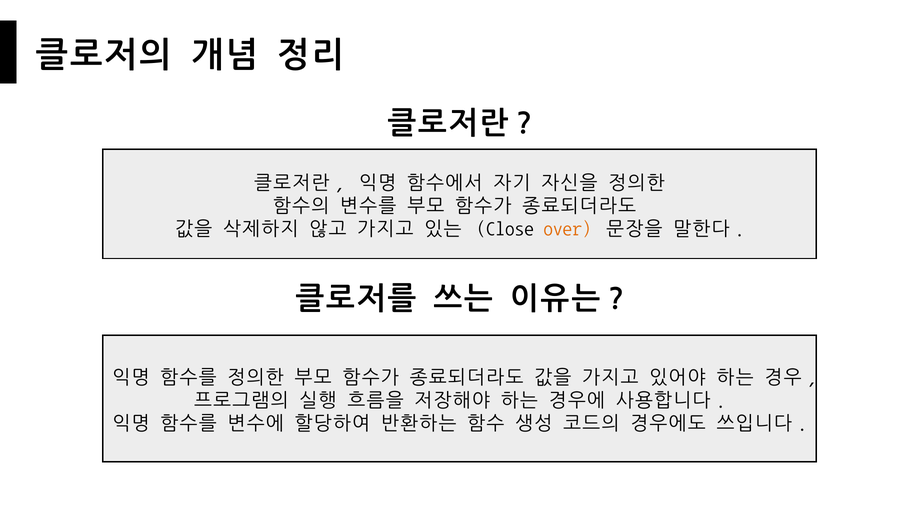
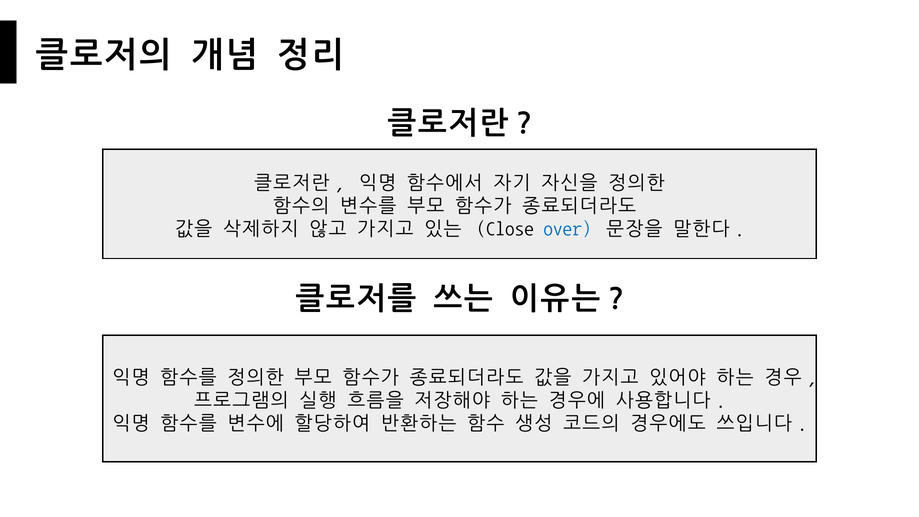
over colour: orange -> blue (567, 228)
